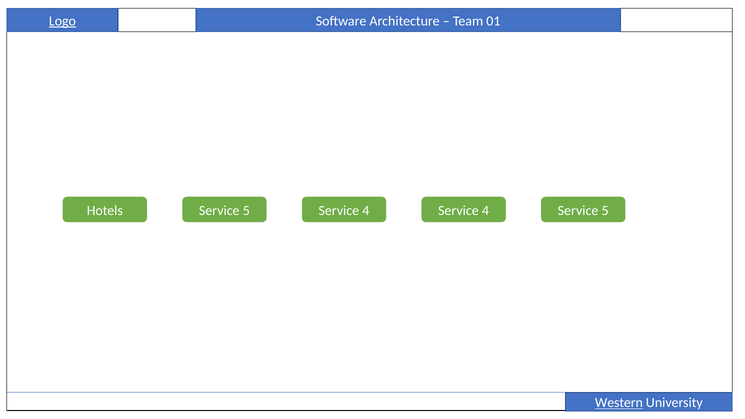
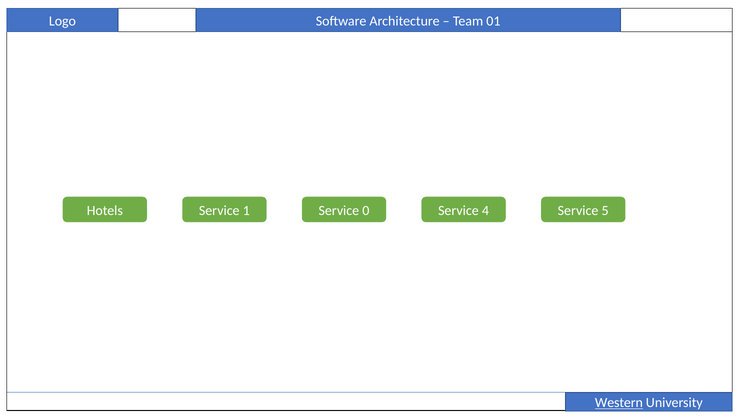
Logo underline: present -> none (62, 21)
Hotels Service 5: 5 -> 1 (246, 210)
4: 4 -> 0 (366, 210)
